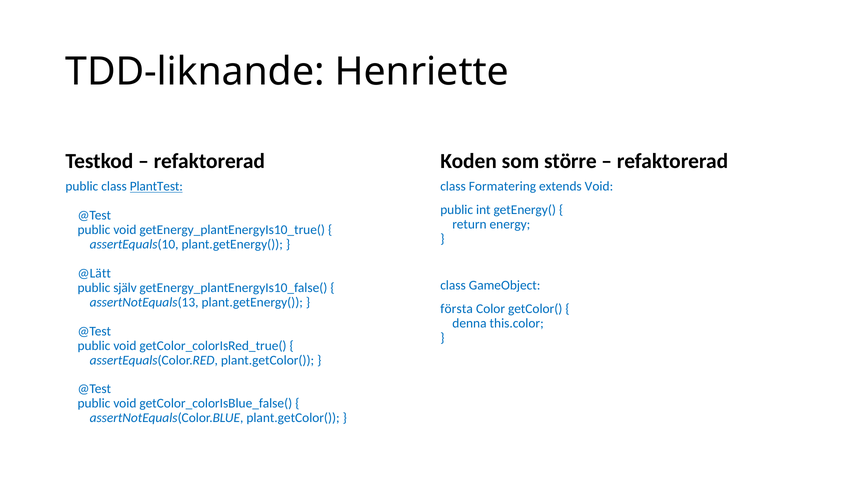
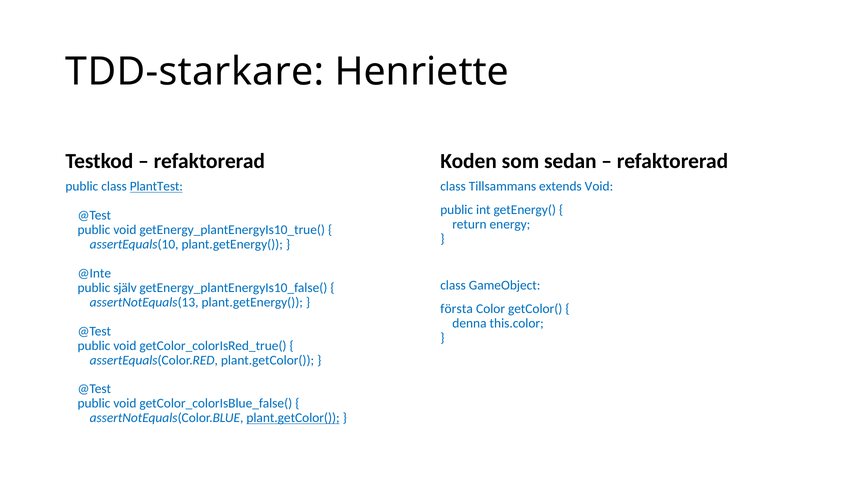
TDD-liknande: TDD-liknande -> TDD-starkare (195, 72)
större: större -> sedan (570, 161)
Formatering: Formatering -> Tillsammans (502, 186)
@Lätt: @Lätt -> @Inte (94, 273)
plant.getColor( underline: none -> present (293, 418)
